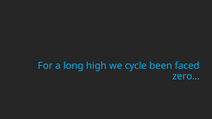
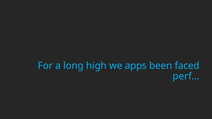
cycle: cycle -> apps (136, 66)
zero…: zero… -> perf… (186, 76)
